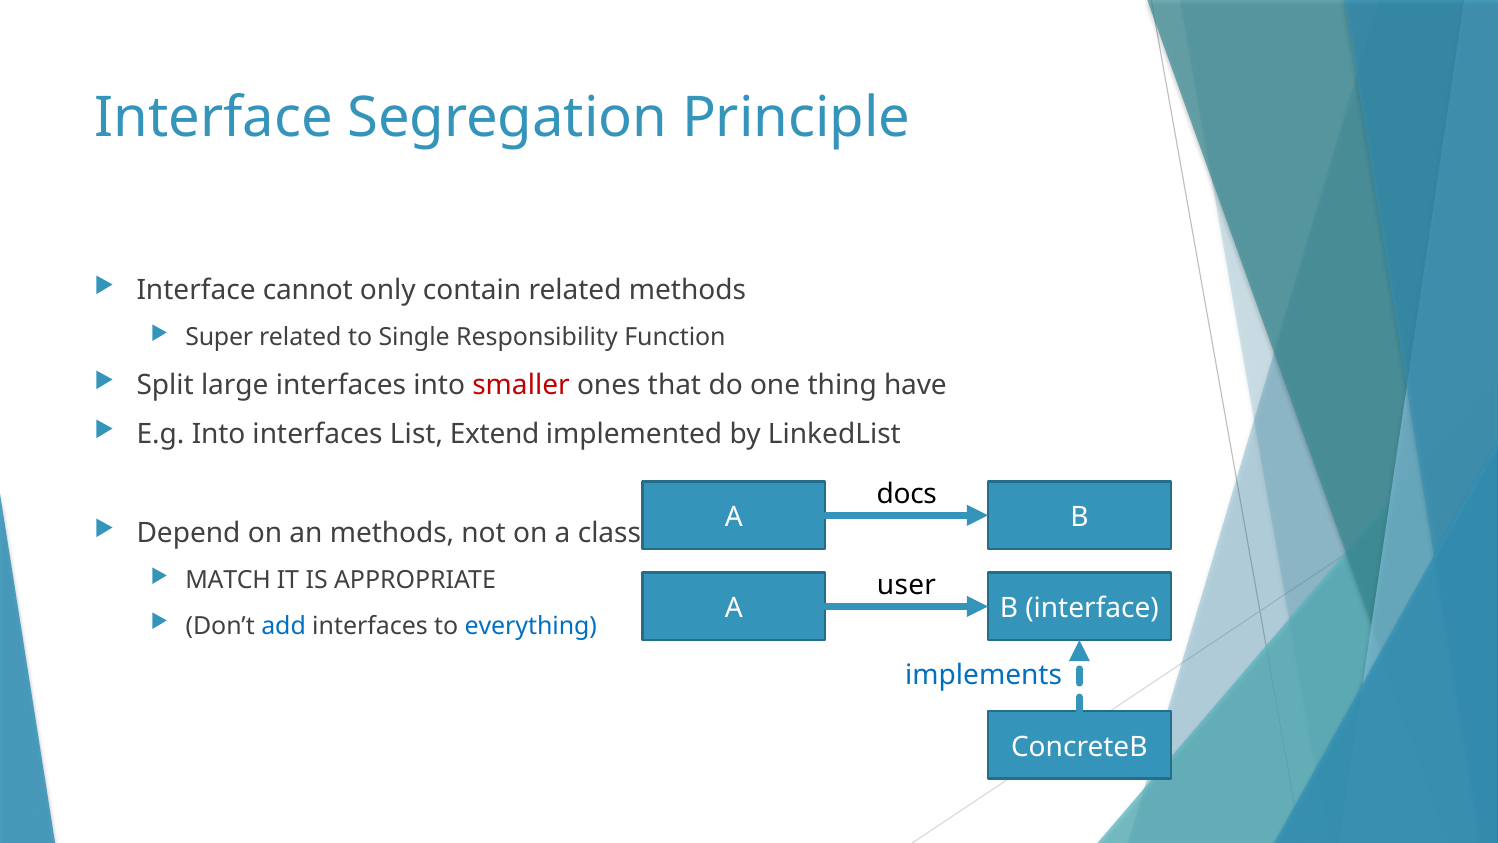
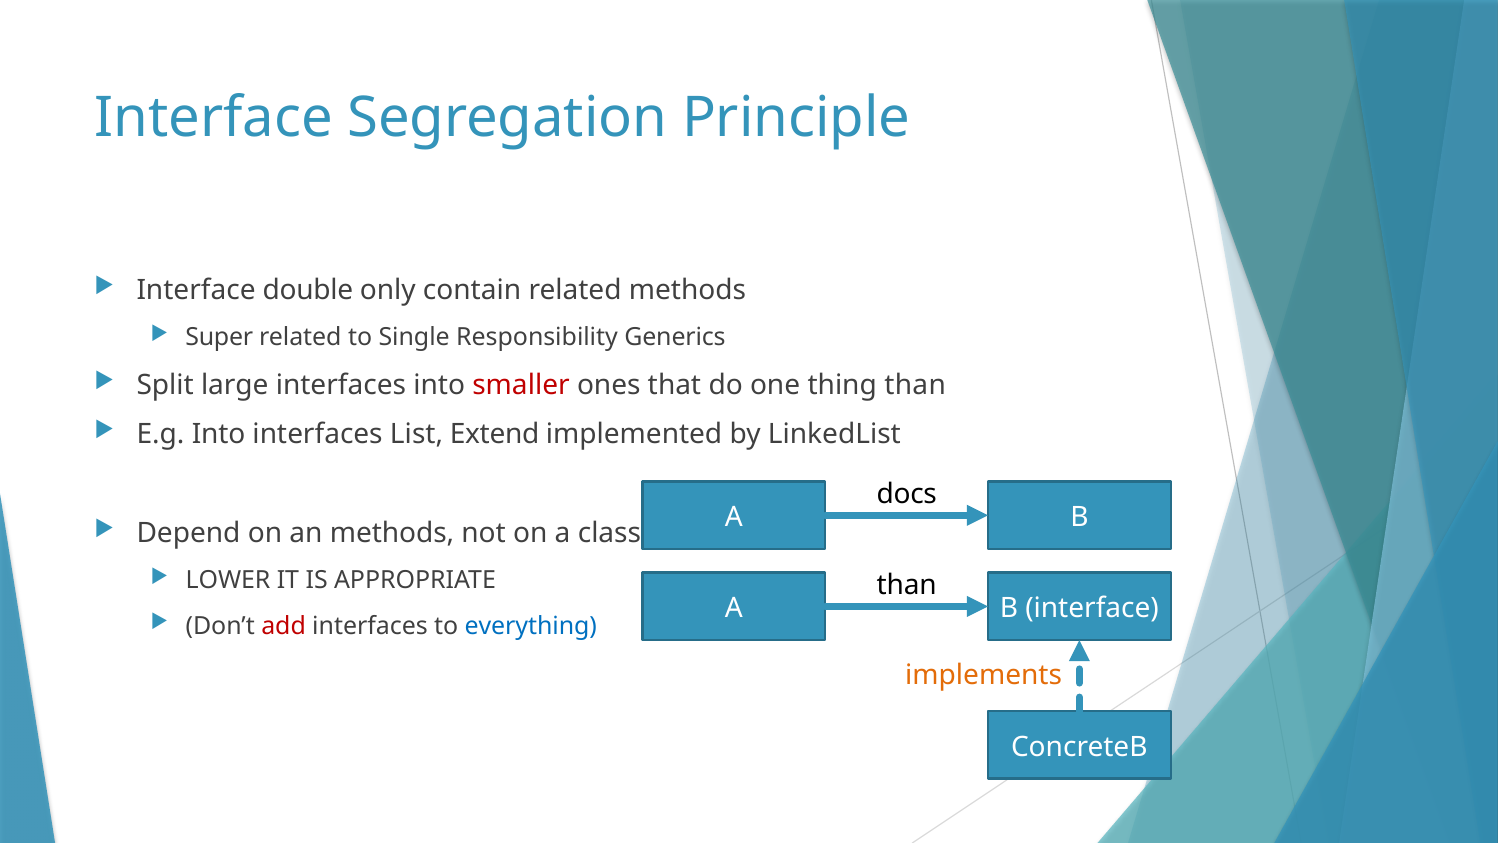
cannot: cannot -> double (308, 290)
Function: Function -> Generics (675, 337)
thing have: have -> than (915, 385)
MATCH: MATCH -> LOWER (228, 580)
user: user -> than (907, 585)
add colour: blue -> red (284, 626)
implements colour: blue -> orange (984, 675)
